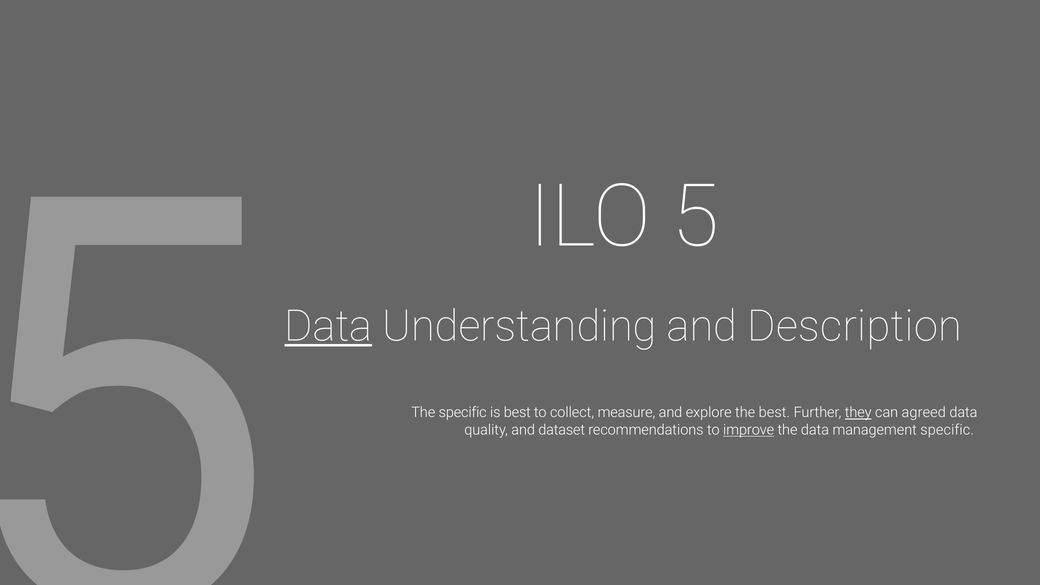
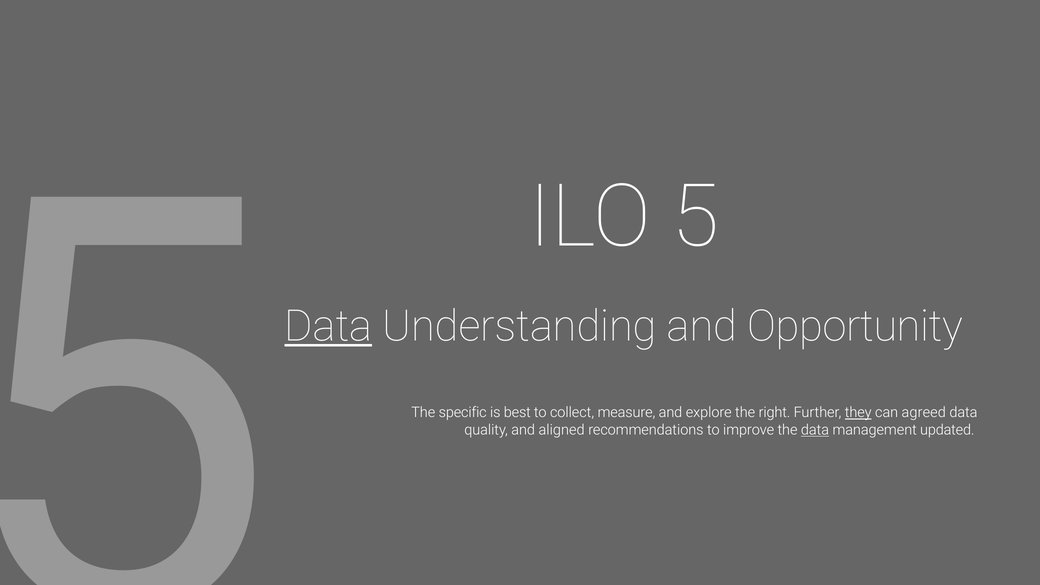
Description: Description -> Opportunity (855, 327)
the best: best -> right (774, 413)
dataset: dataset -> aligned (562, 430)
improve underline: present -> none (749, 430)
data underline: none -> present (815, 430)
management specific: specific -> updated (947, 430)
